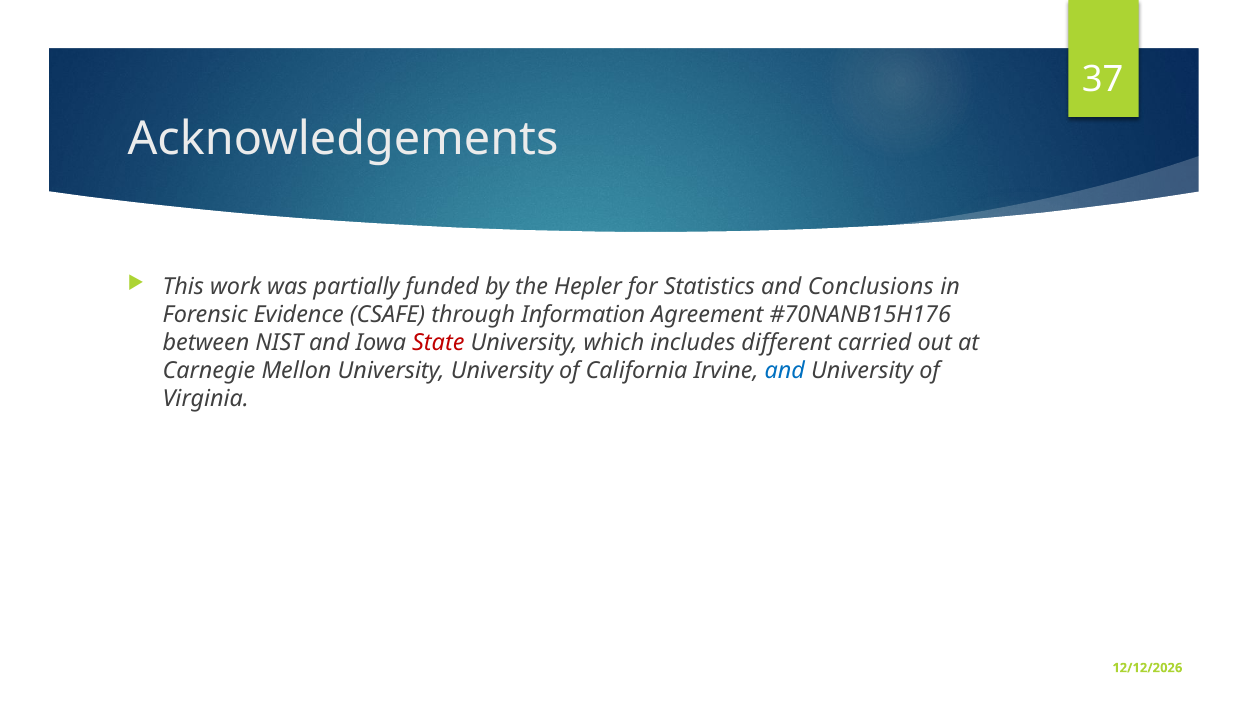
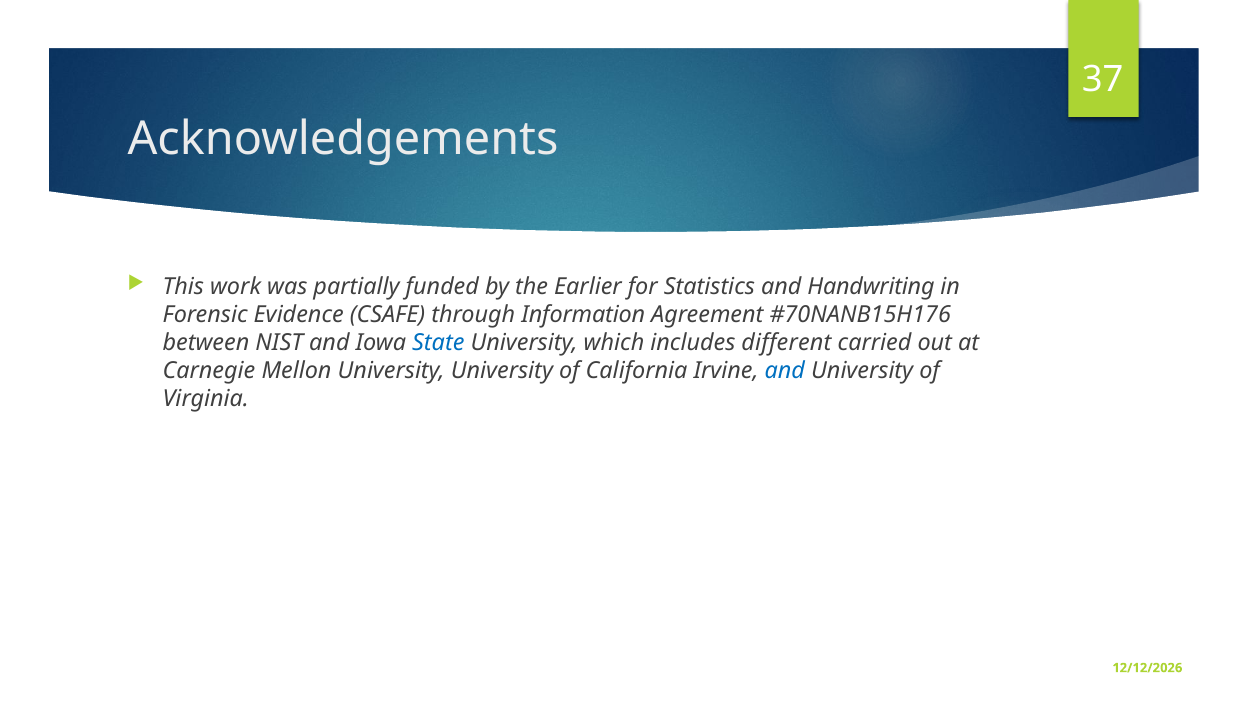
Hepler: Hepler -> Earlier (588, 287)
Conclusions: Conclusions -> Handwriting (871, 287)
State colour: red -> blue (438, 343)
